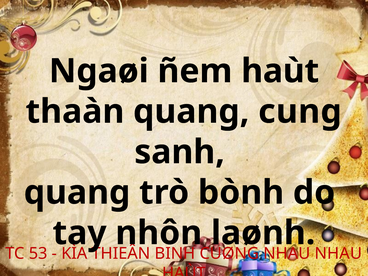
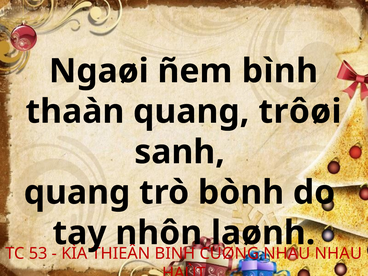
ñem haùt: haùt -> bình (280, 71)
cung: cung -> trôøi (300, 112)
